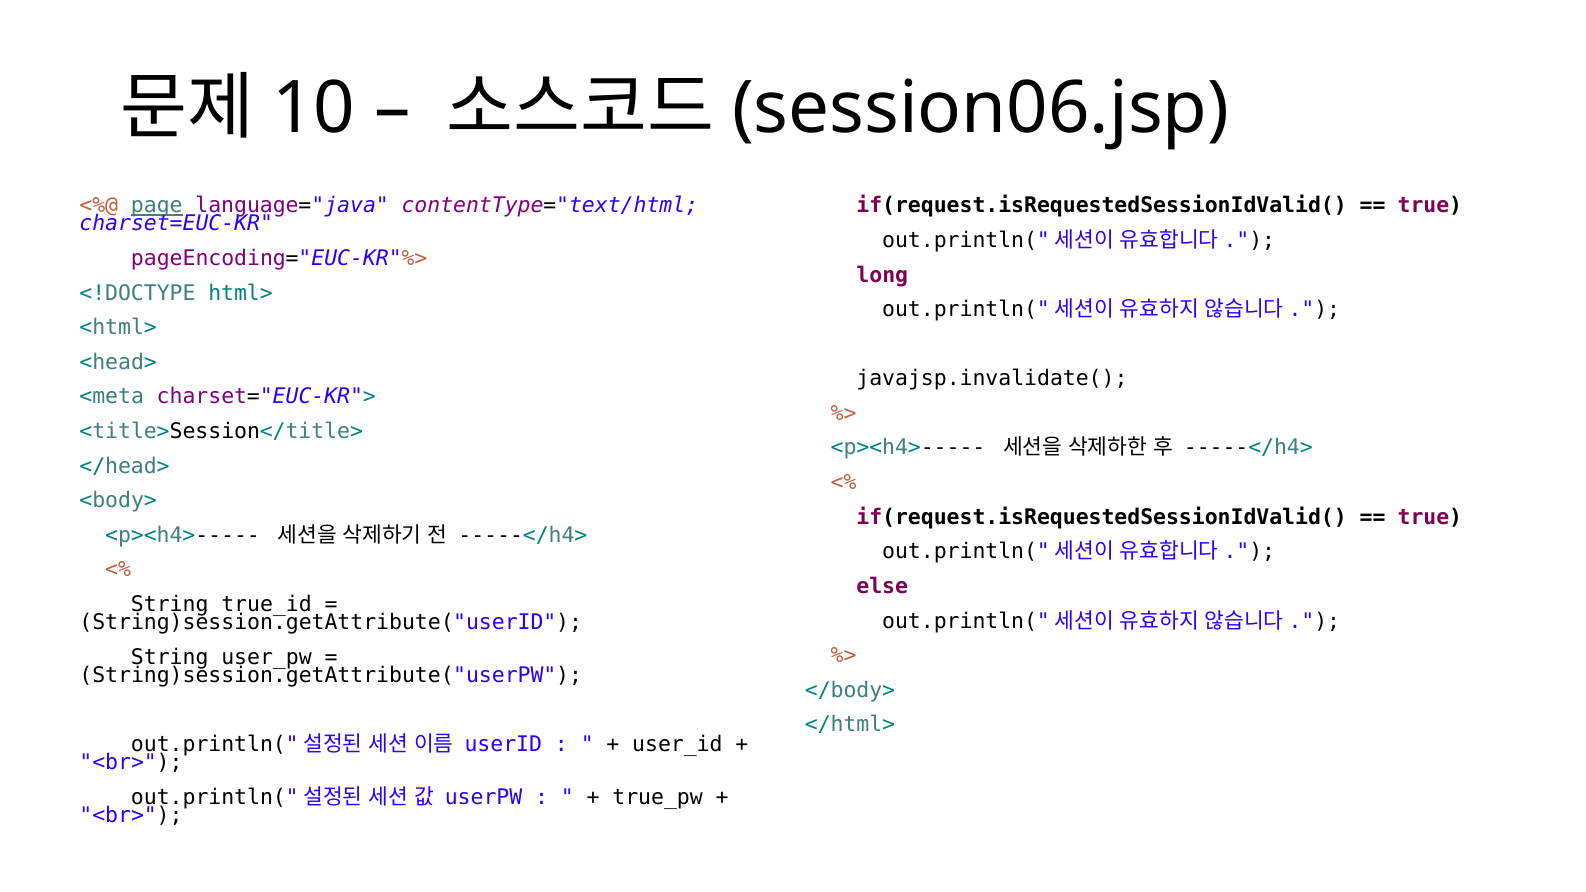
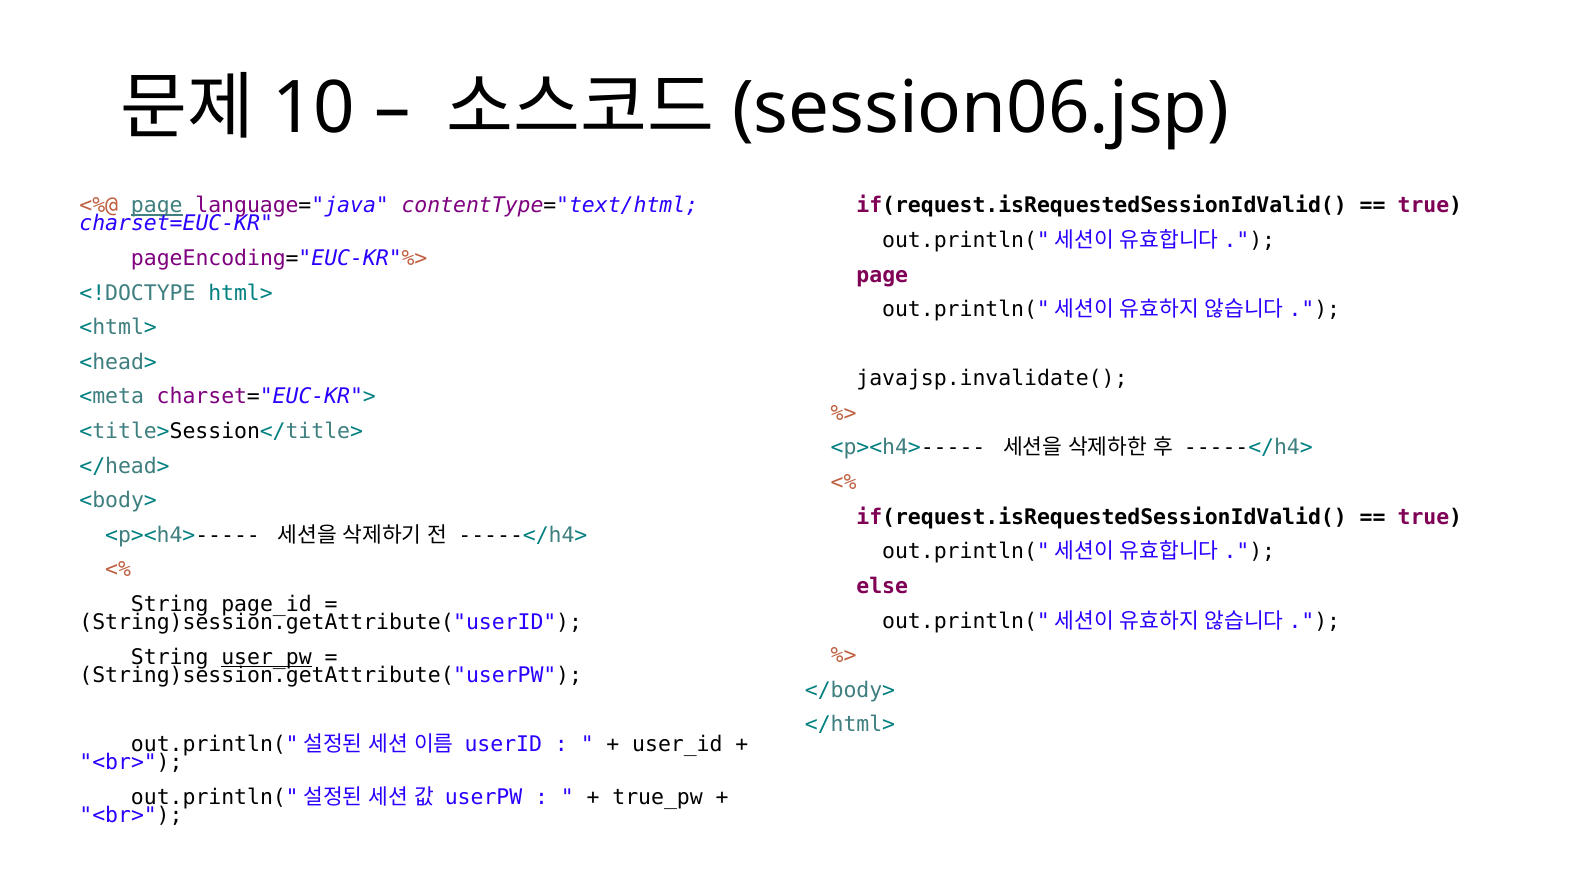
long: long -> page (882, 275)
true_id: true_id -> page_id (267, 605)
user_pw underline: none -> present (267, 657)
